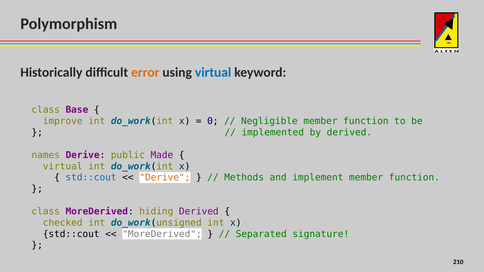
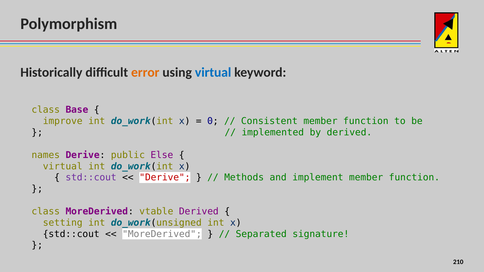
Negligible: Negligible -> Consistent (269, 121)
Made: Made -> Else (162, 155)
std::cout colour: blue -> purple (91, 178)
Derive colour: orange -> red (165, 178)
hiding: hiding -> vtable (156, 212)
checked: checked -> setting (63, 223)
